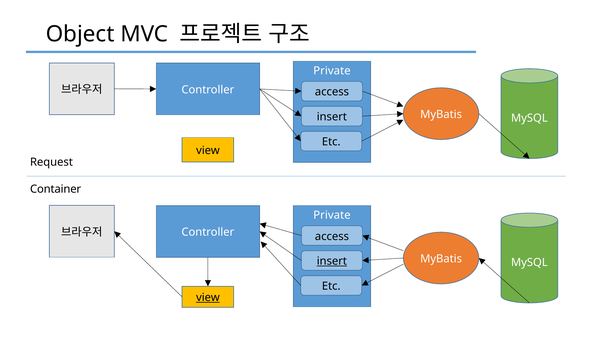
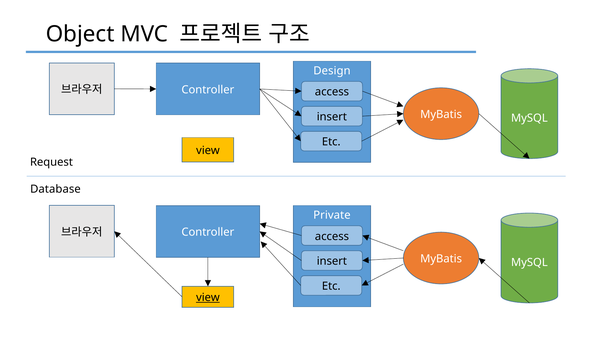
Private: Private -> Design (332, 71)
Container: Container -> Database (55, 189)
insert underline: present -> none (332, 261)
